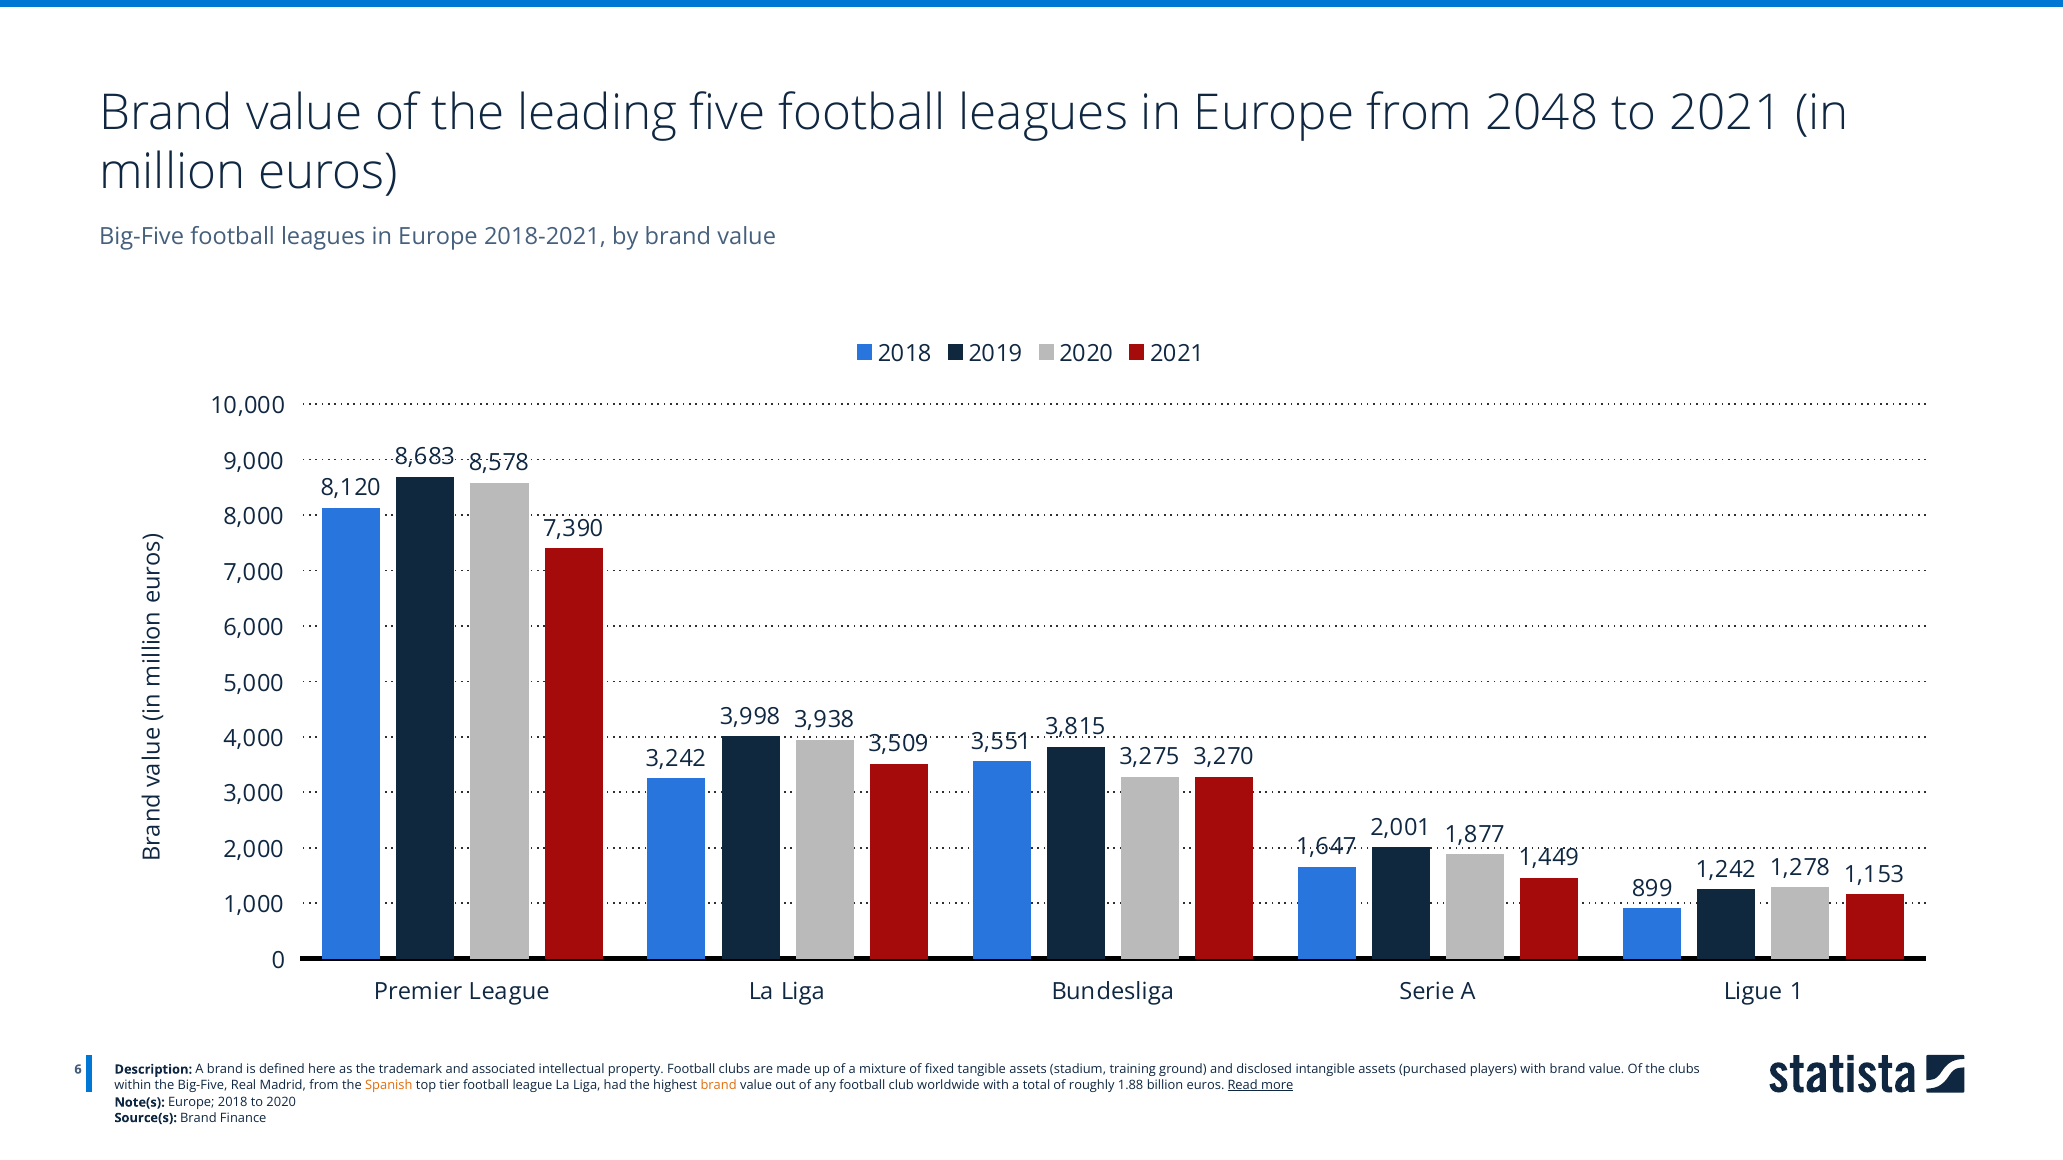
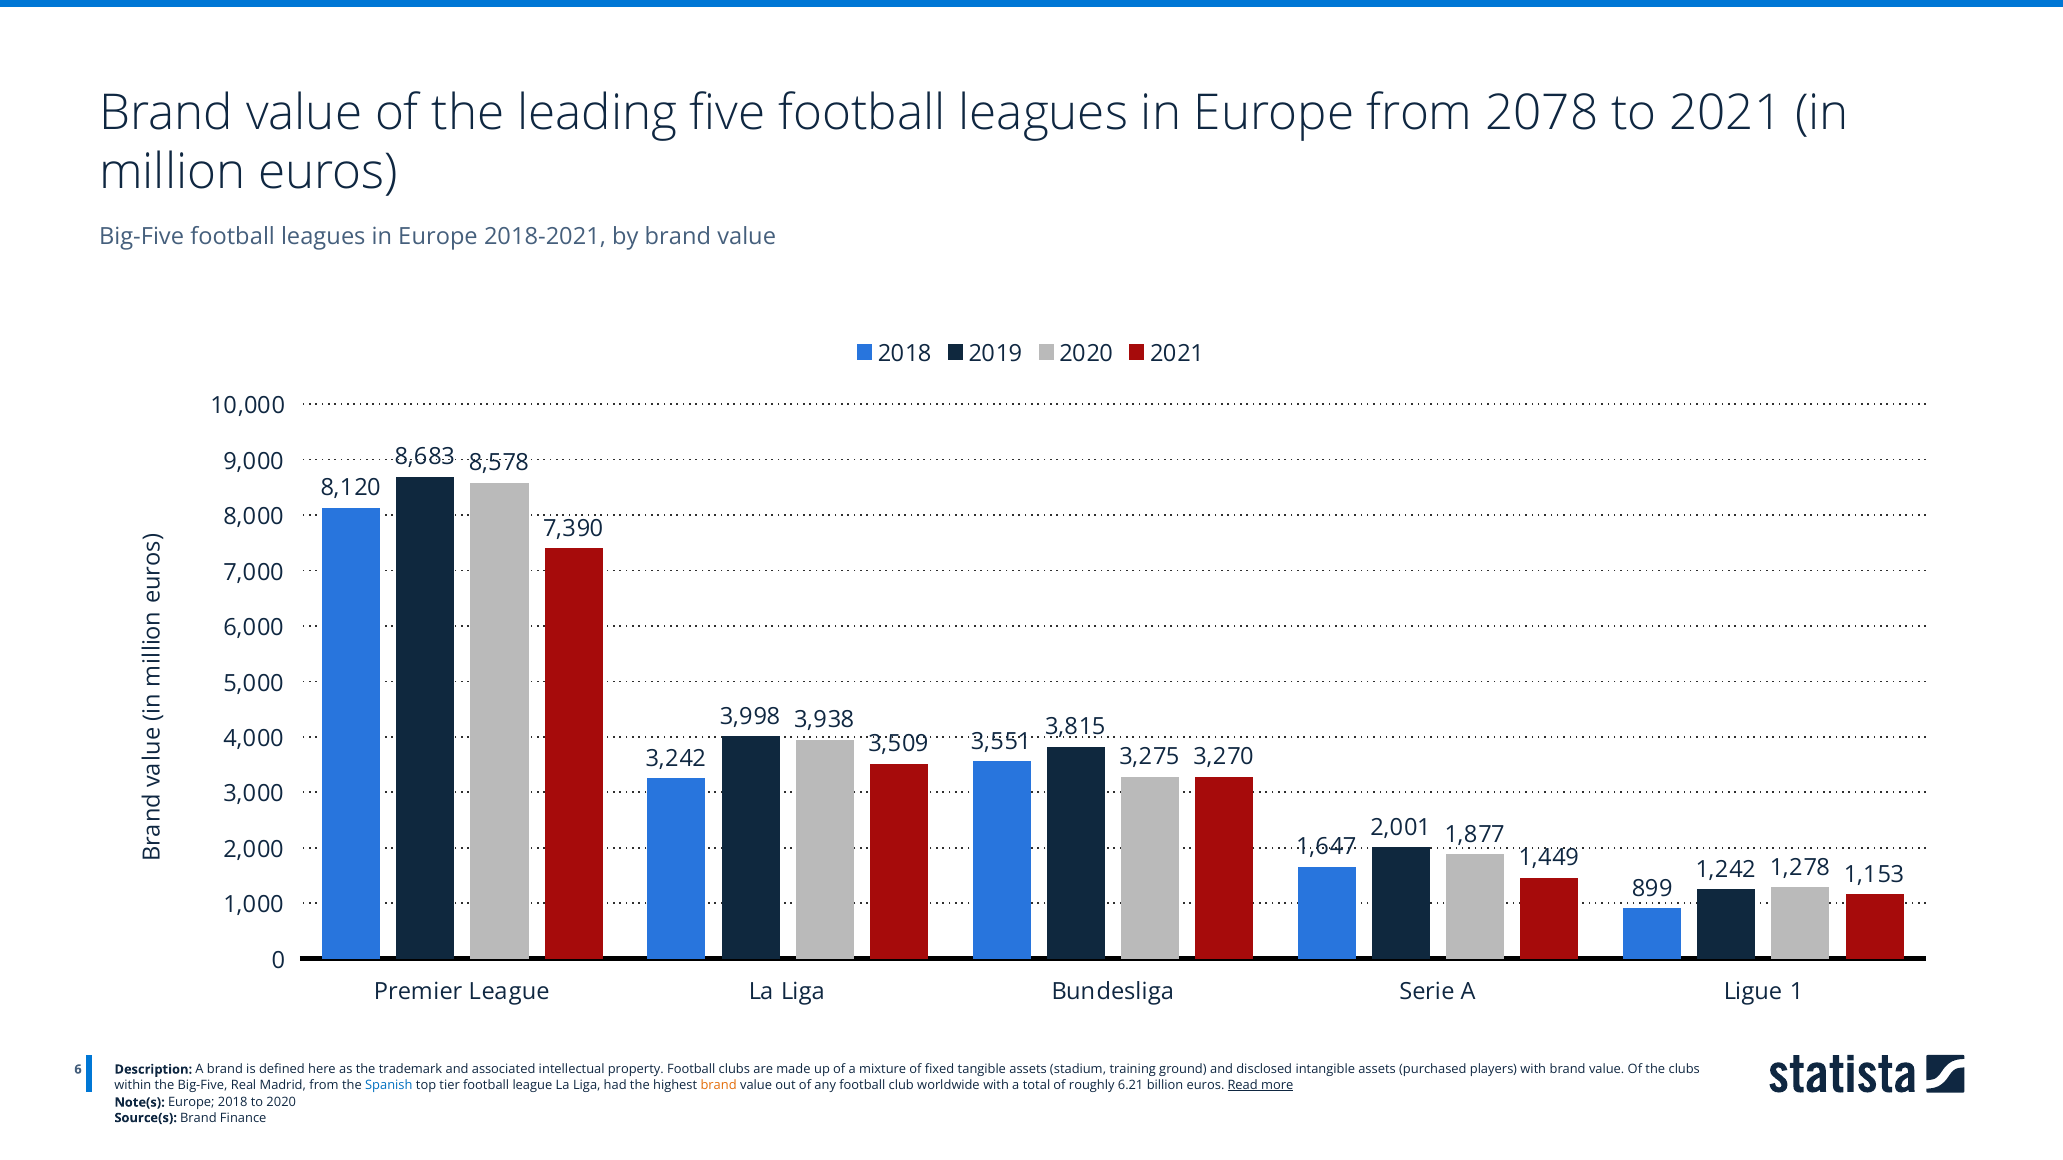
2048: 2048 -> 2078 (1542, 113)
Spanish colour: orange -> blue (389, 1085)
1.88: 1.88 -> 6.21 (1131, 1085)
